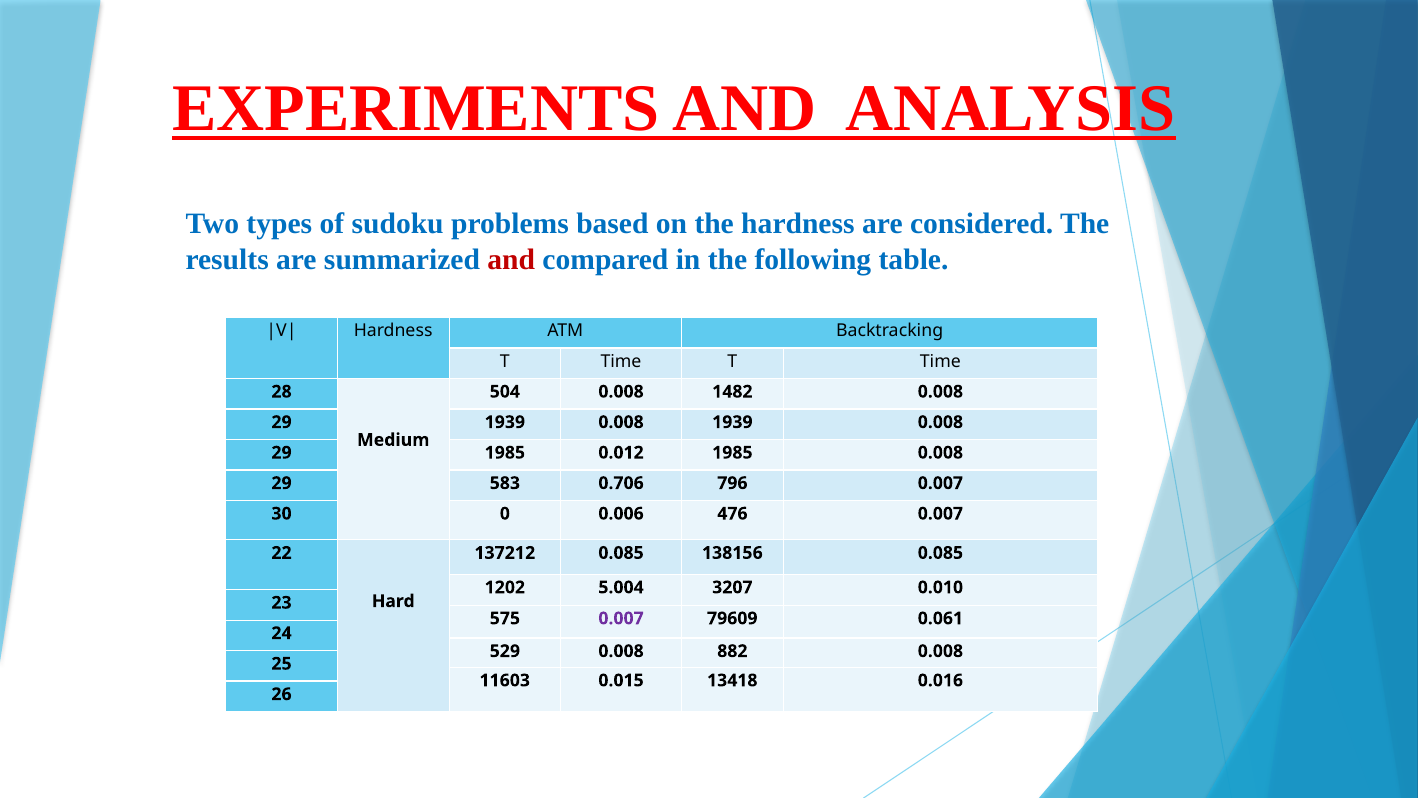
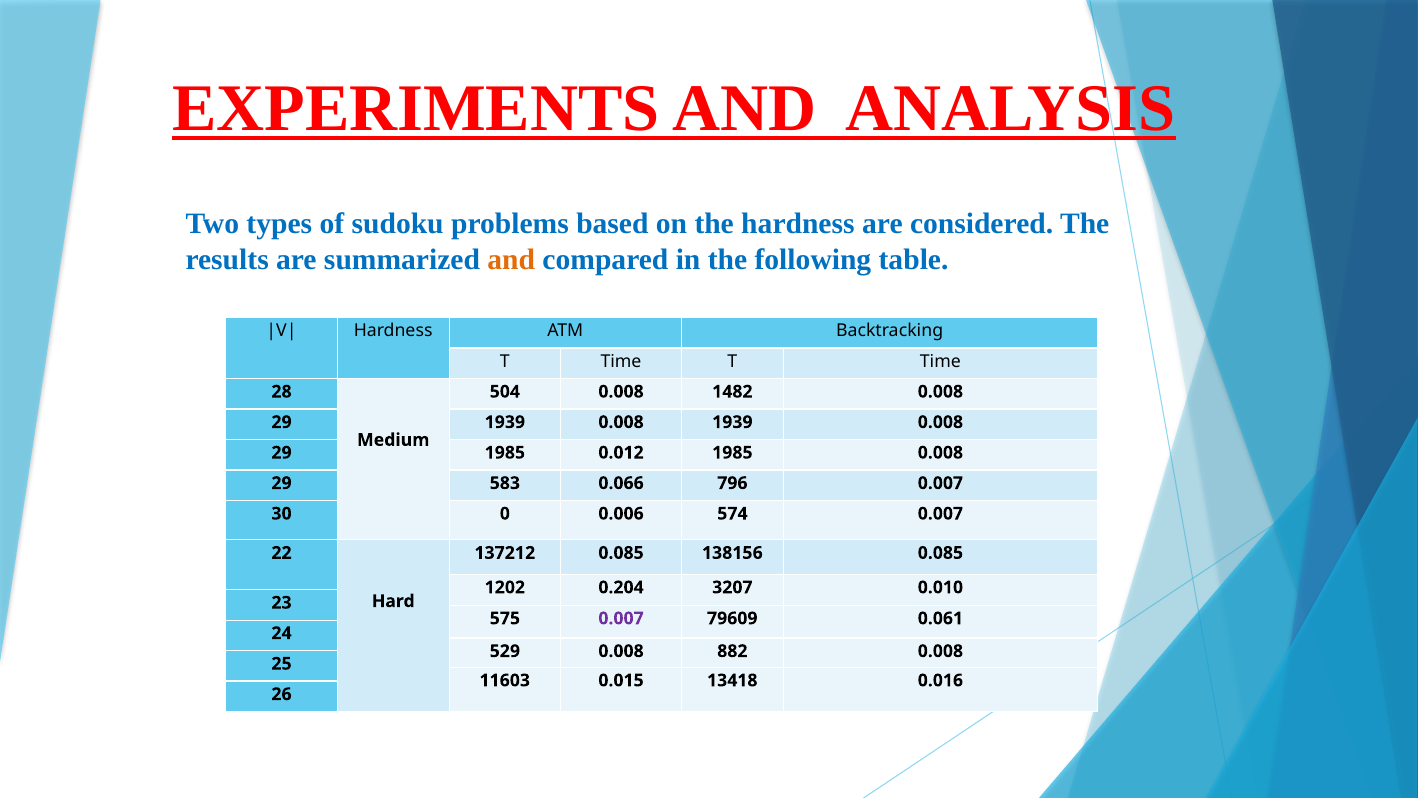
and colour: red -> orange (511, 260)
0.706: 0.706 -> 0.066 (621, 483)
476: 476 -> 574 (732, 513)
5.004: 5.004 -> 0.204 (621, 587)
